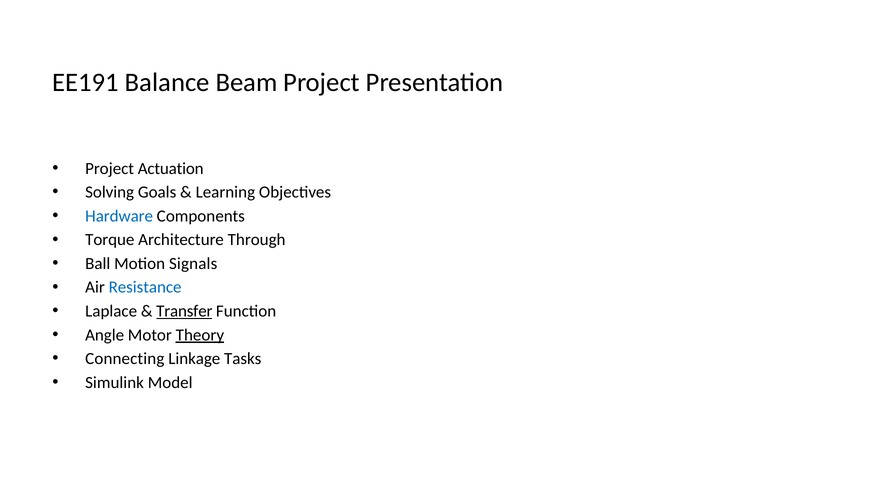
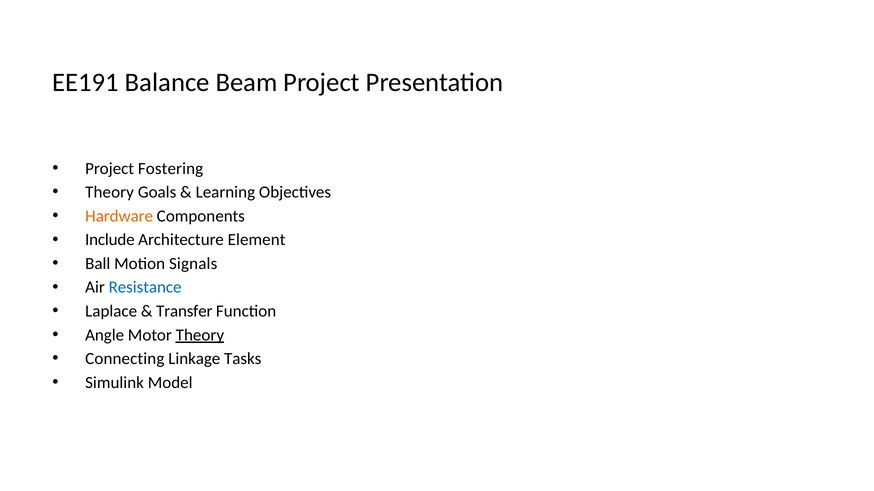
Actuation: Actuation -> Fostering (171, 169)
Solving: Solving -> Theory (110, 193)
Hardware colour: blue -> orange (119, 216)
Torque: Torque -> Include (110, 240)
Through: Through -> Element (257, 240)
Transfer underline: present -> none (184, 312)
